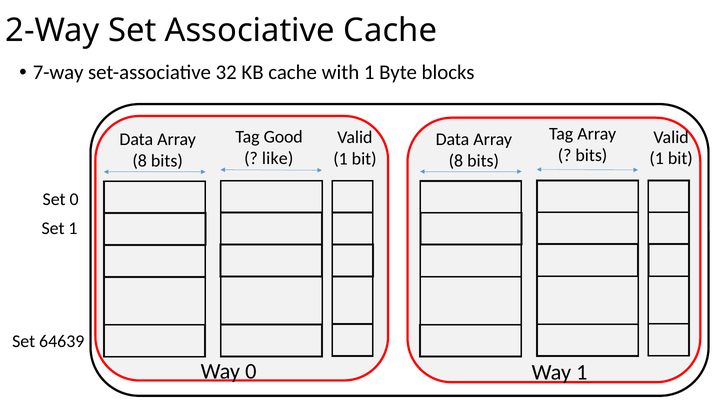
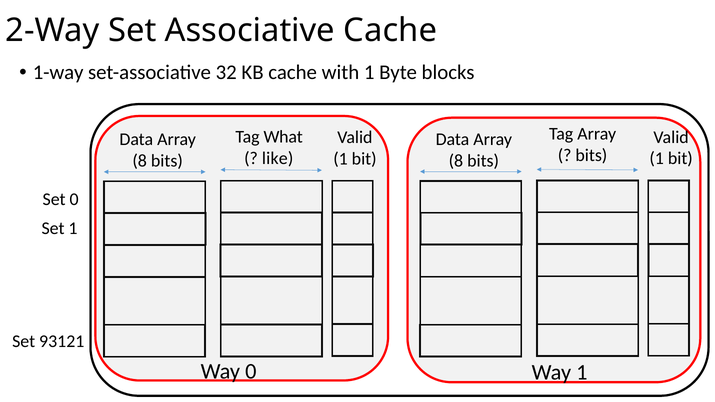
7-way: 7-way -> 1-way (58, 72)
Good: Good -> What (283, 137)
64639: 64639 -> 93121 (62, 341)
